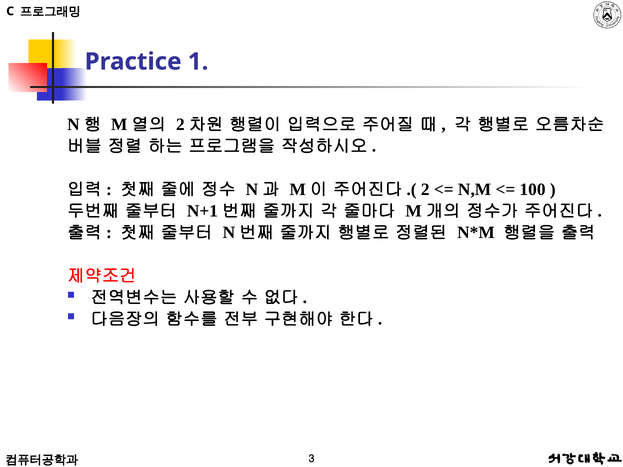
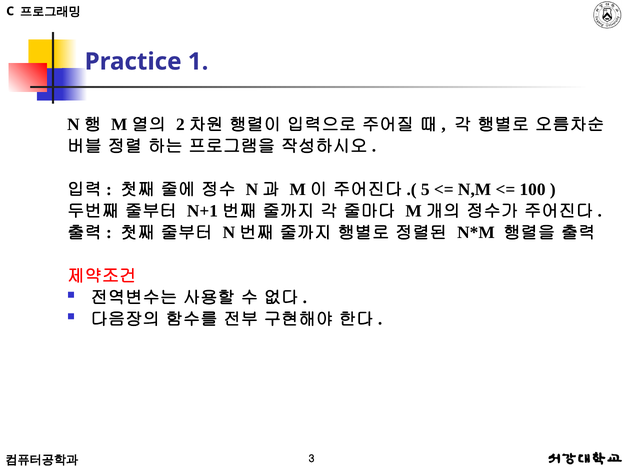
2: 2 -> 5 (425, 189)
